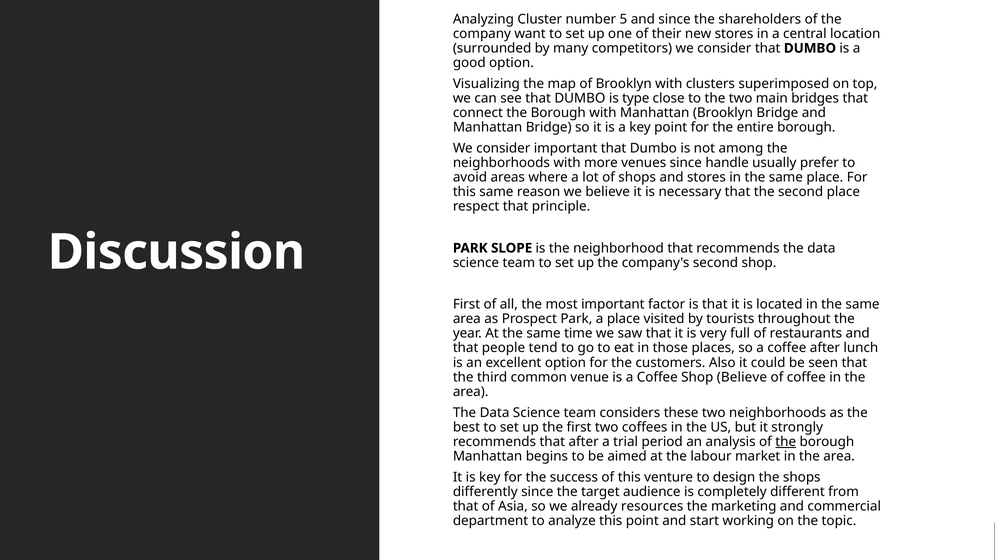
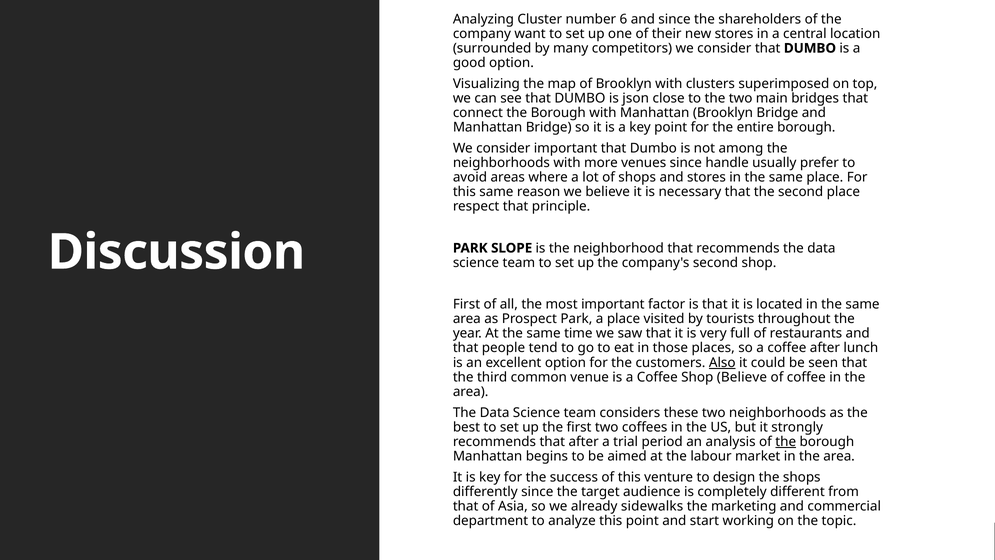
5: 5 -> 6 (623, 19)
type: type -> json (636, 98)
Also underline: none -> present (722, 362)
resources: resources -> sidewalks (652, 506)
